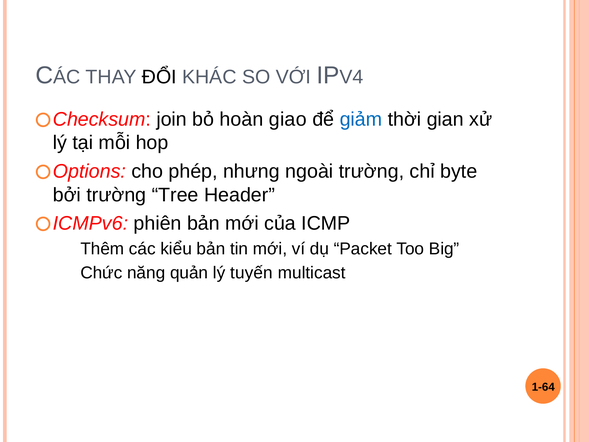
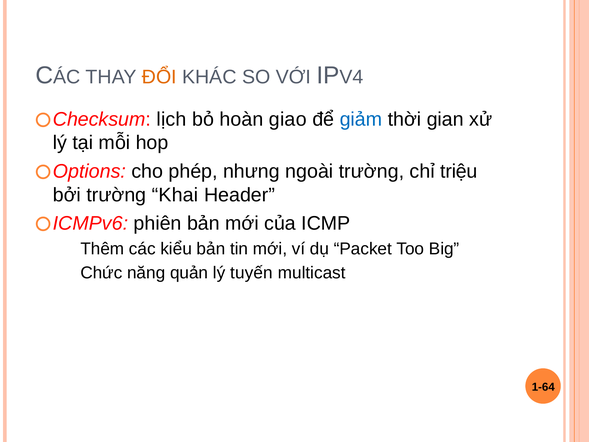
ĐỔI colour: black -> orange (159, 77)
join: join -> lịch (172, 119)
byte: byte -> triệu (459, 171)
Tree: Tree -> Khai (175, 195)
